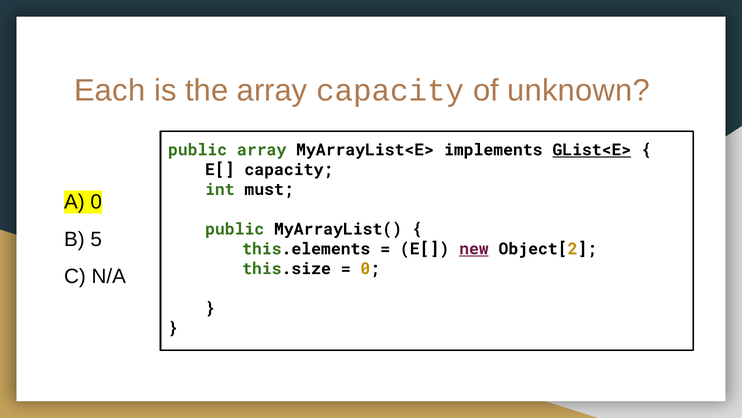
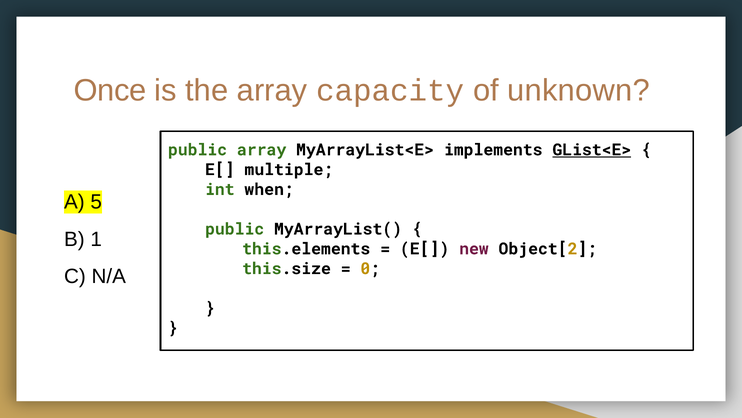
Each: Each -> Once (110, 91)
E[ capacity: capacity -> multiple (289, 169)
must: must -> when (269, 189)
A 0: 0 -> 5 (96, 202)
5: 5 -> 1 (96, 239)
new underline: present -> none (474, 249)
